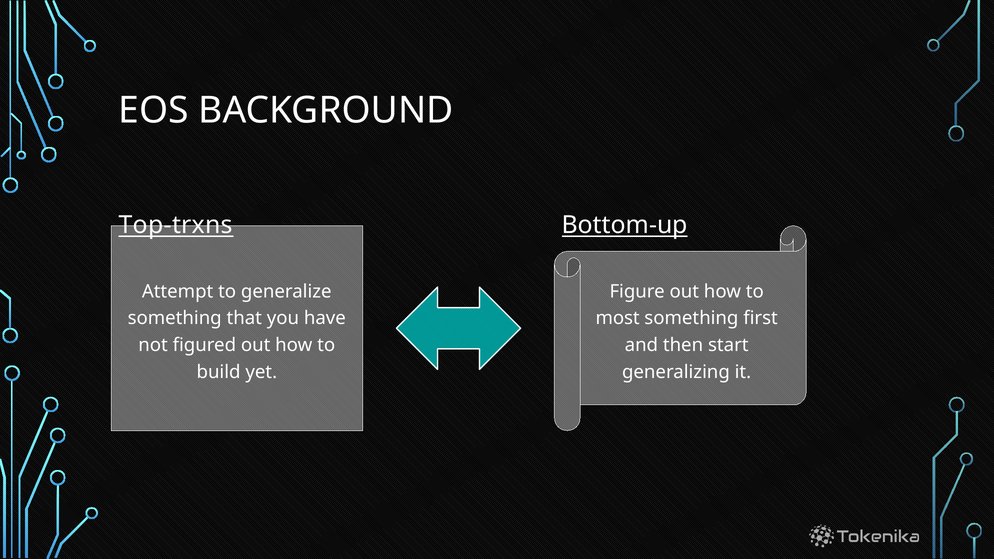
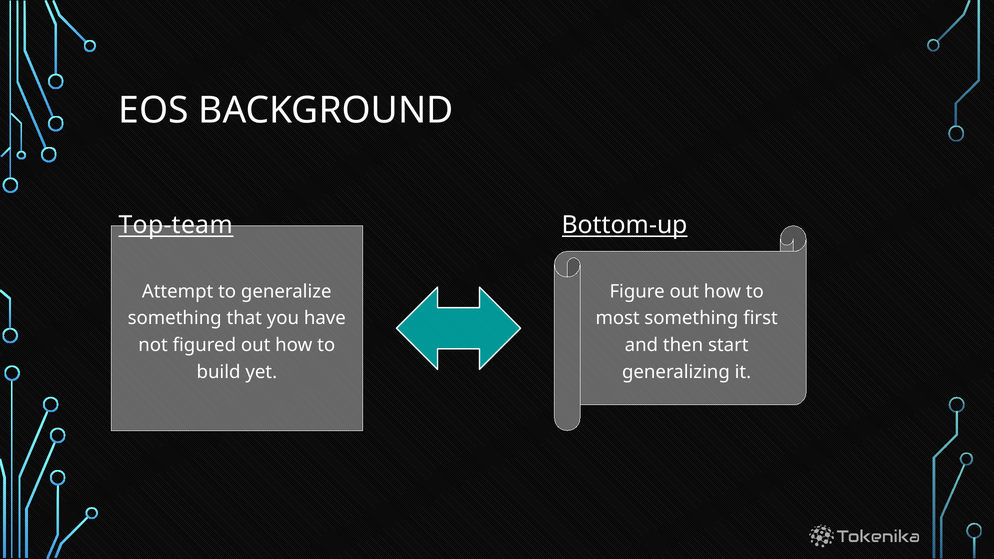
Top-trxns: Top-trxns -> Top-team (176, 225)
